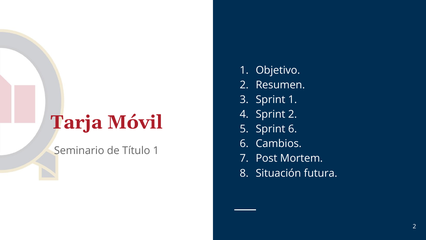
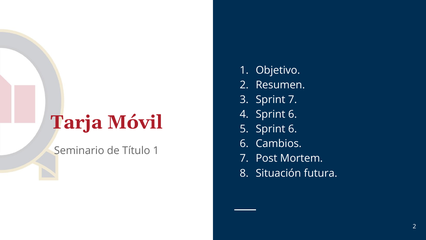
Sprint 1: 1 -> 7 (293, 99)
4 Sprint 2: 2 -> 6 (293, 114)
